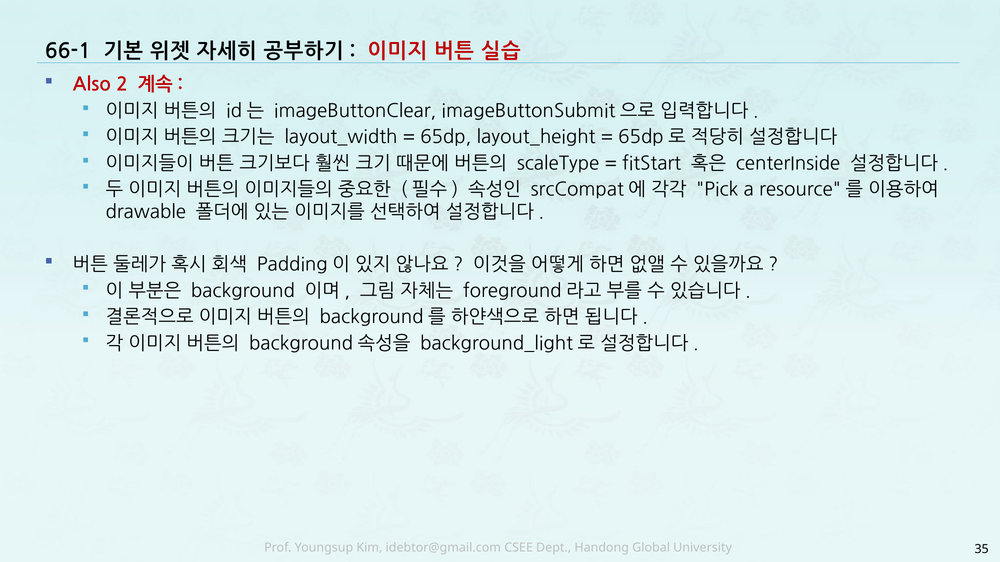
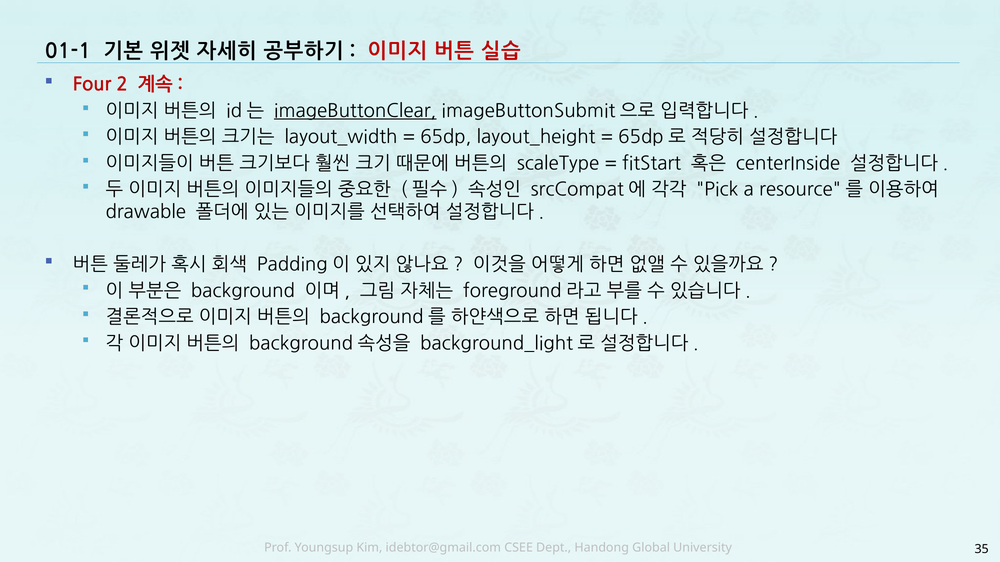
66-1: 66-1 -> 01-1 (68, 51)
Also: Also -> Four (92, 85)
imageButtonClear underline: none -> present (355, 111)
